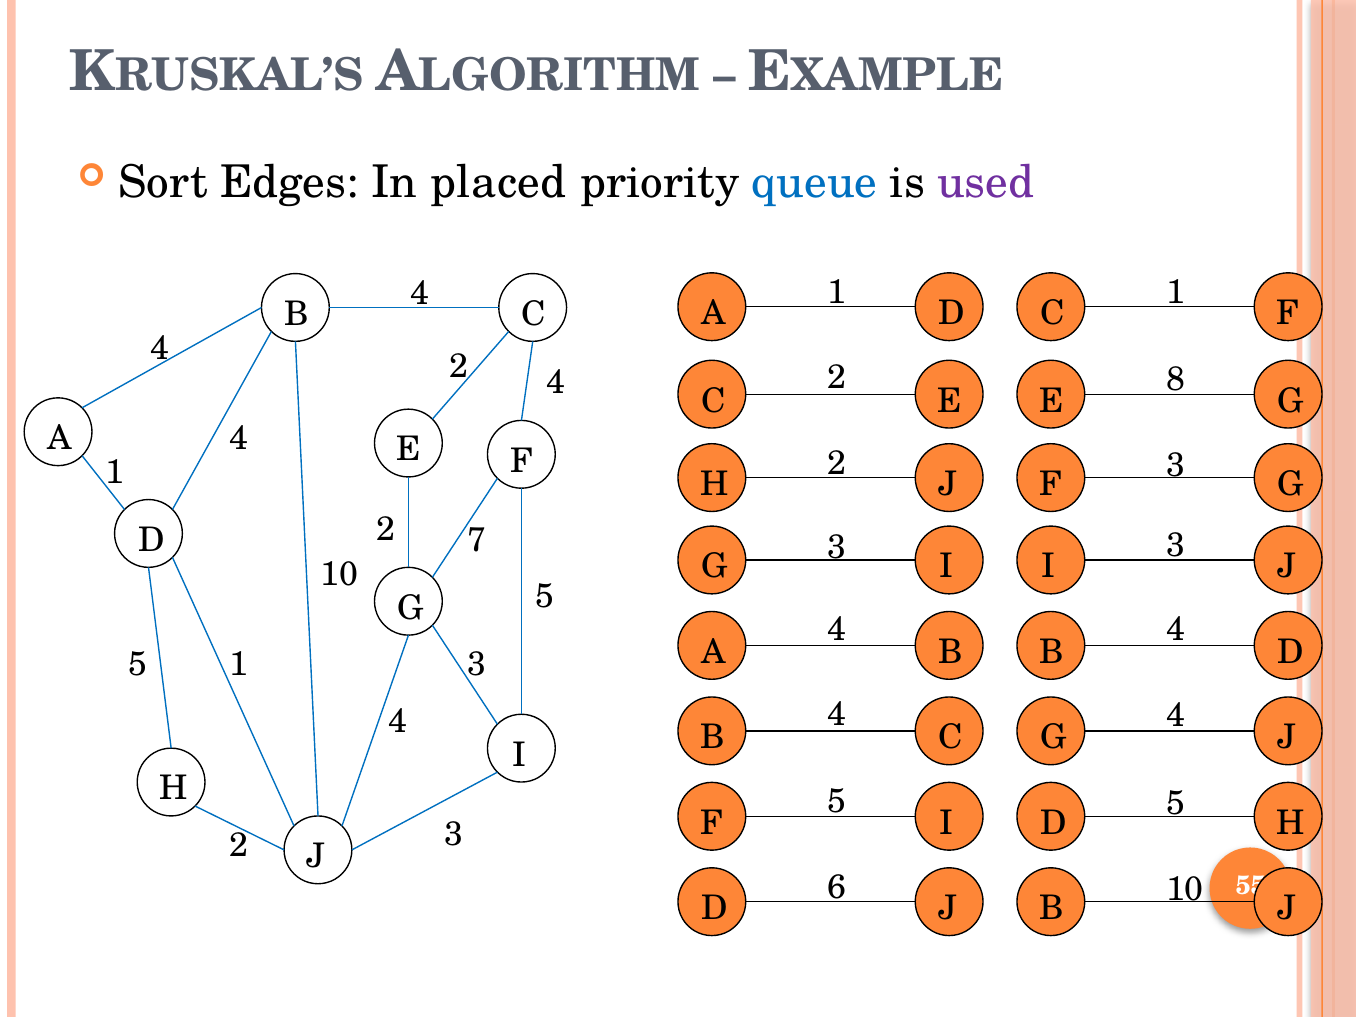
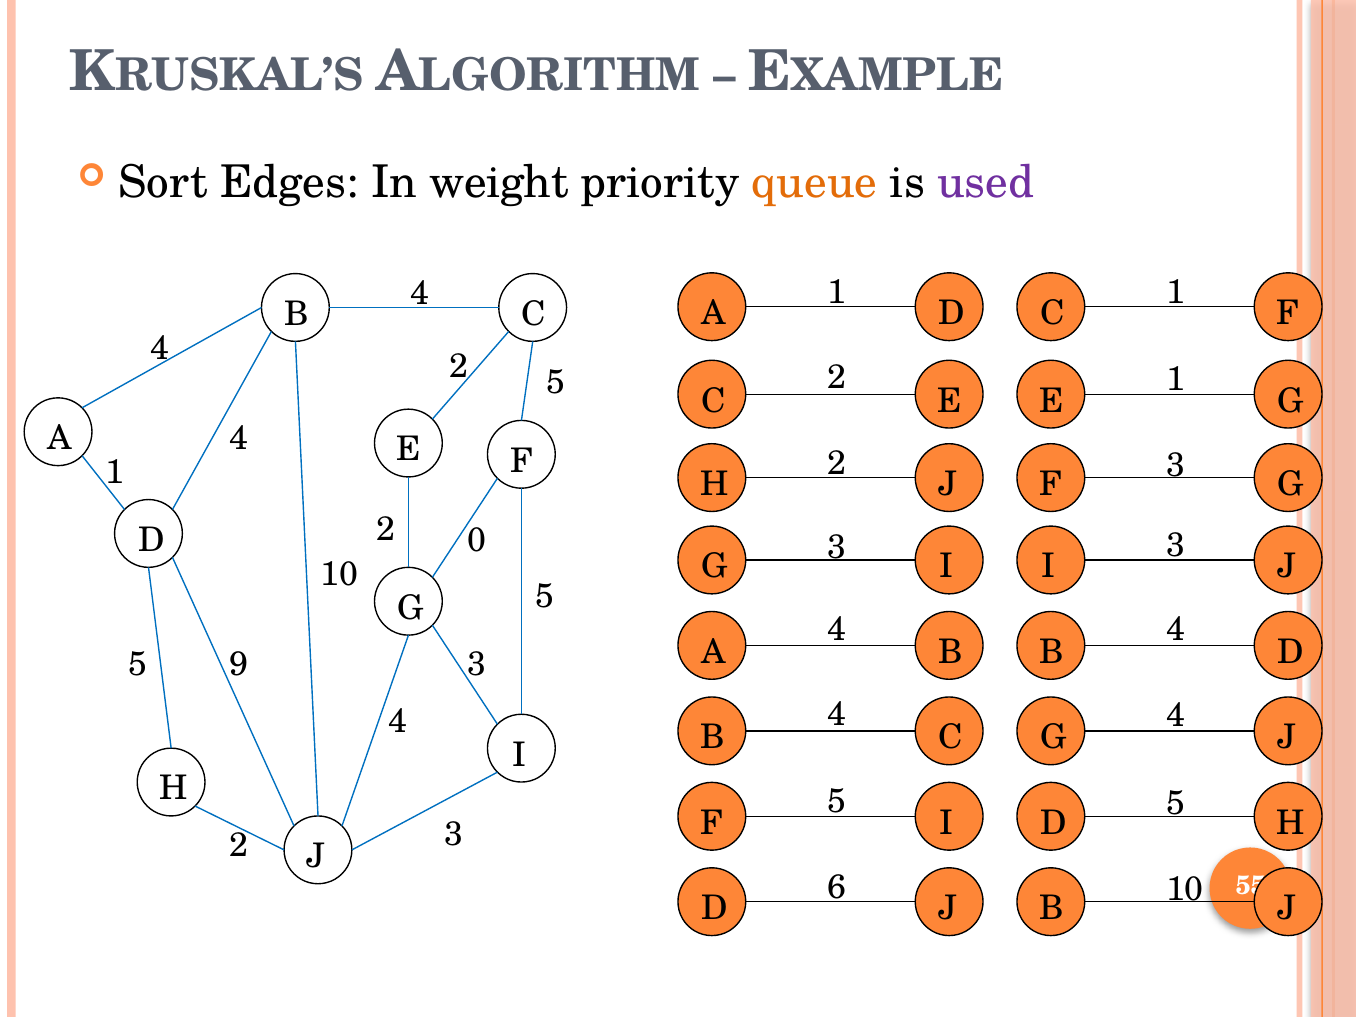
placed: placed -> weight (499, 182)
queue colour: blue -> orange (815, 182)
4: 4 -> 5 (556, 382)
2 8: 8 -> 1 (1176, 380)
7: 7 -> 0 (477, 540)
5 1: 1 -> 9 (239, 665)
